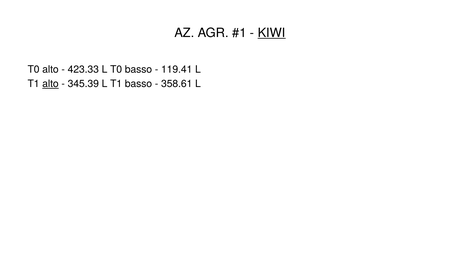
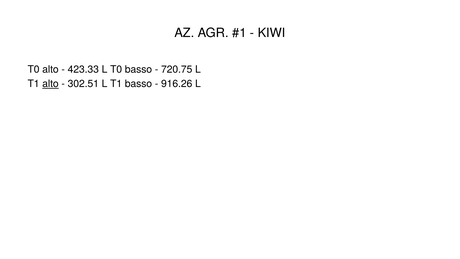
KIWI underline: present -> none (272, 33)
119.41: 119.41 -> 720.75 (177, 70)
345.39: 345.39 -> 302.51 (83, 84)
358.61: 358.61 -> 916.26 (177, 84)
